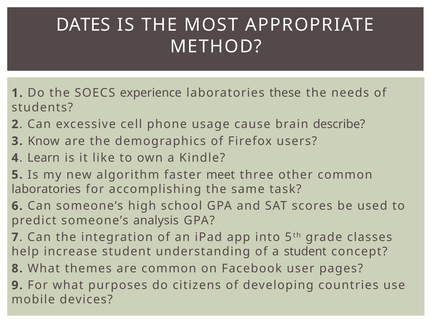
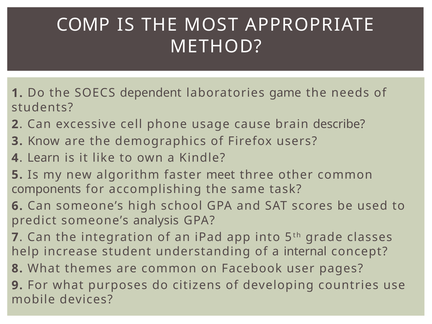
DATES: DATES -> COMP (83, 25)
experience: experience -> dependent (151, 93)
these: these -> game (285, 93)
laboratories: laboratories -> components (46, 189)
a student: student -> internal (305, 252)
